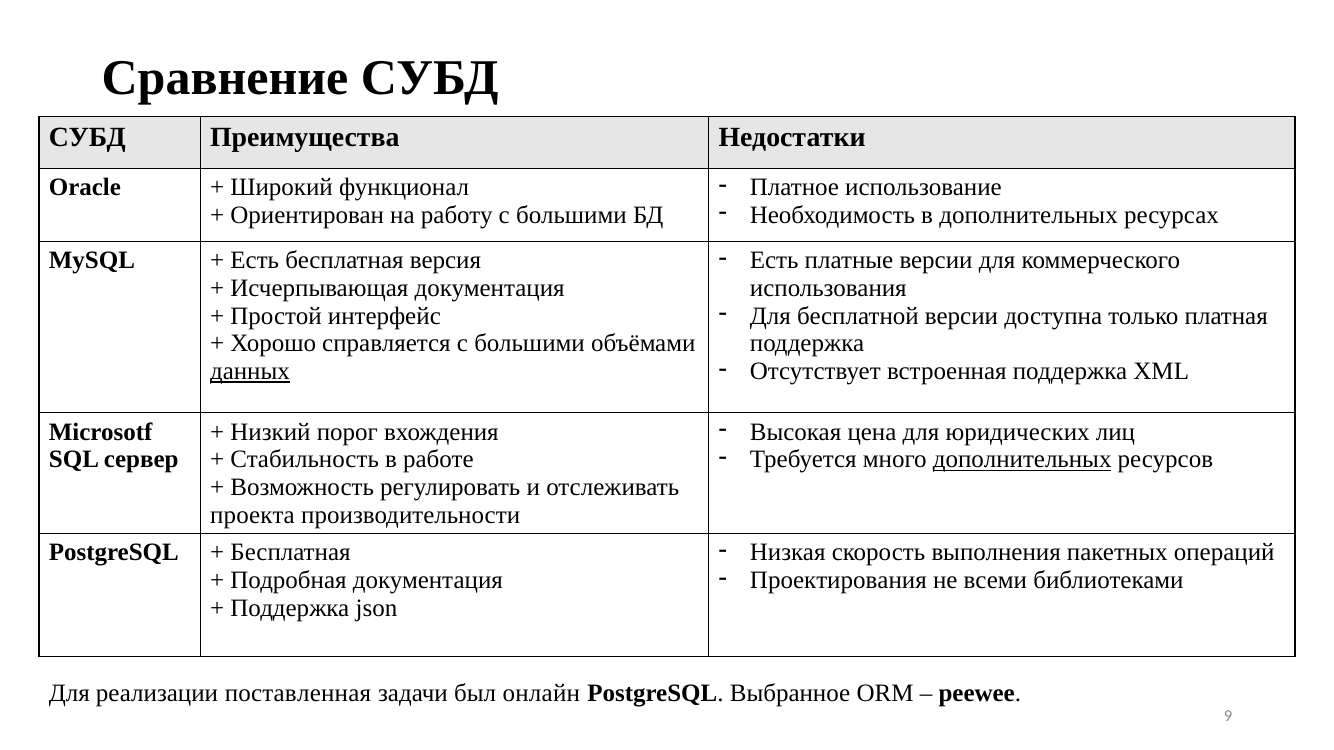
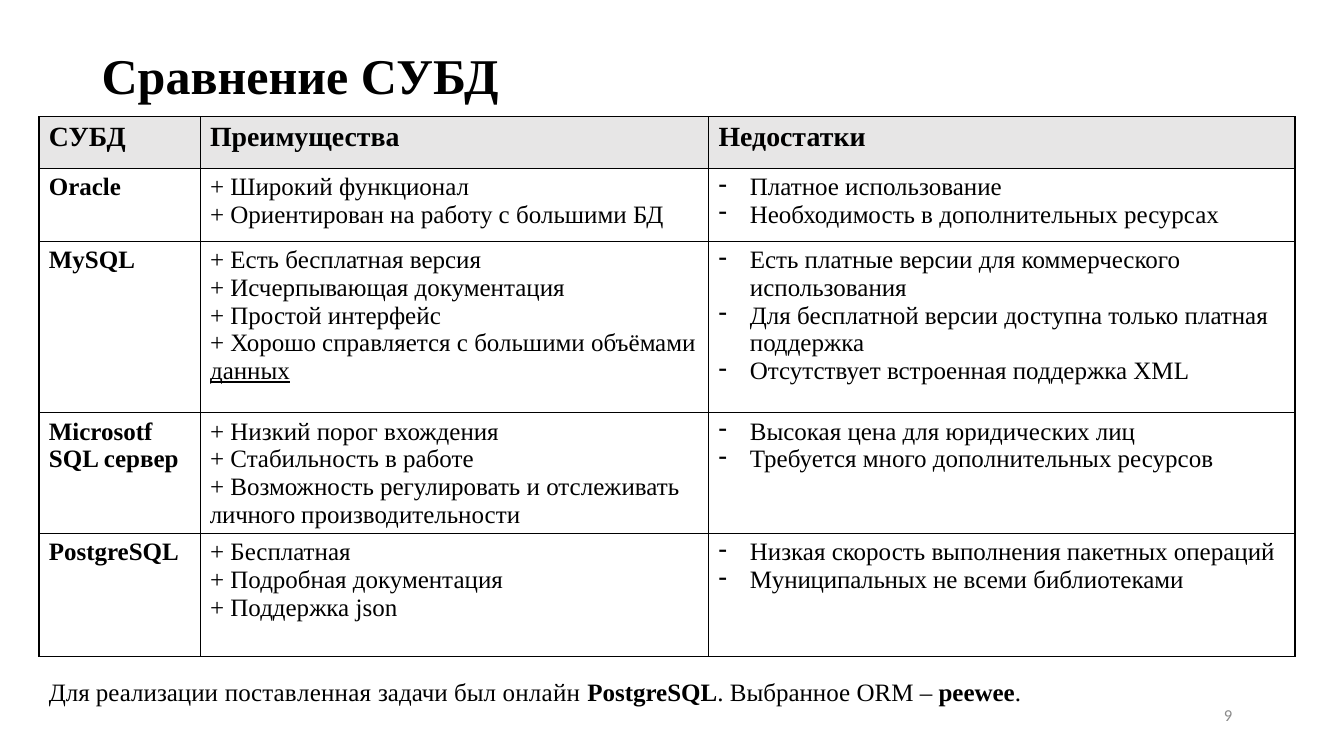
дополнительных underline: present -> none (1022, 460)
проекта: проекта -> личного (253, 515)
Проектирования: Проектирования -> Муниципальных (838, 581)
